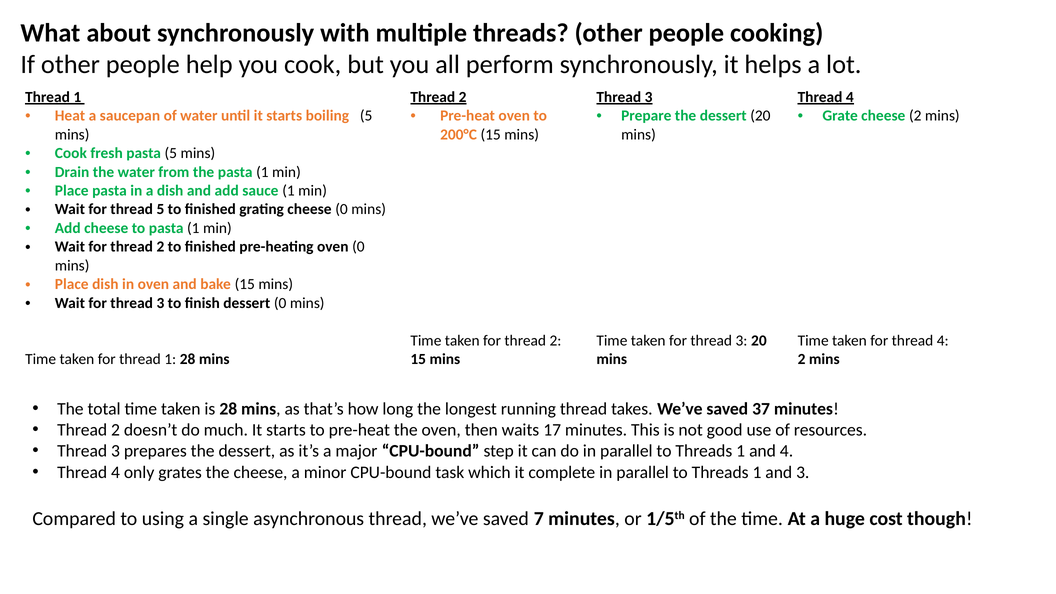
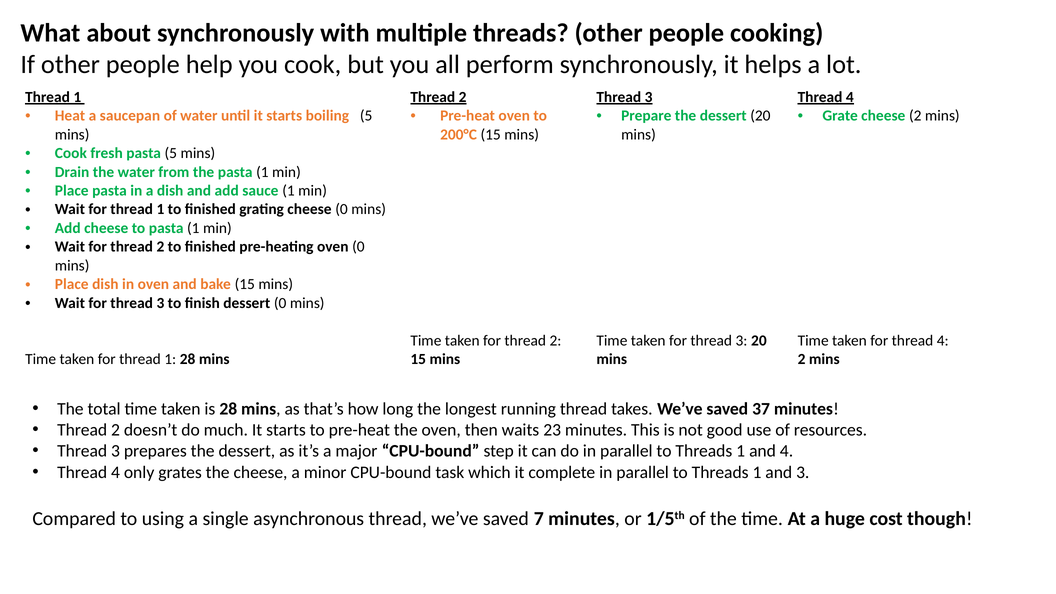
Wait for thread 5: 5 -> 1 (160, 209)
17: 17 -> 23 (552, 430)
